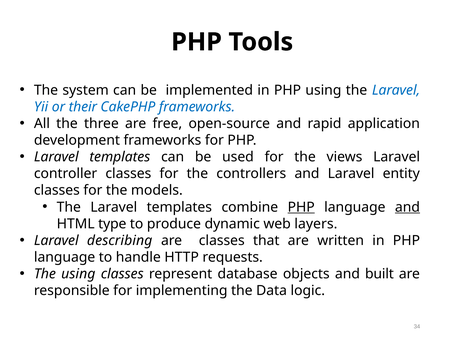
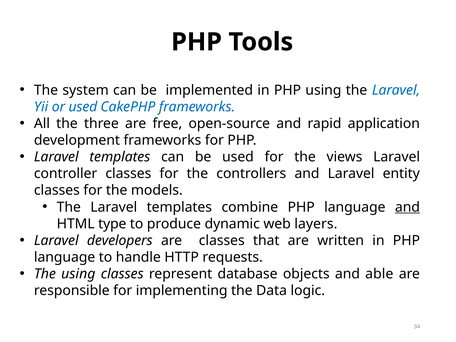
or their: their -> used (83, 107)
PHP underline: present -> none (301, 207)
describing: describing -> developers (120, 241)
built: built -> able (379, 274)
